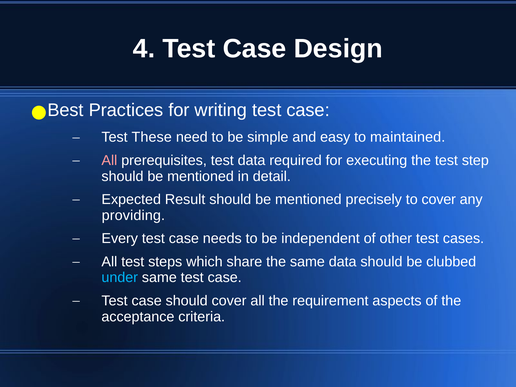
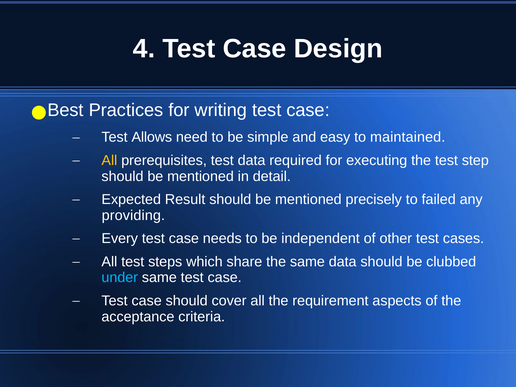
These: These -> Allows (152, 137)
All colour: pink -> yellow (109, 160)
to cover: cover -> failed (439, 199)
